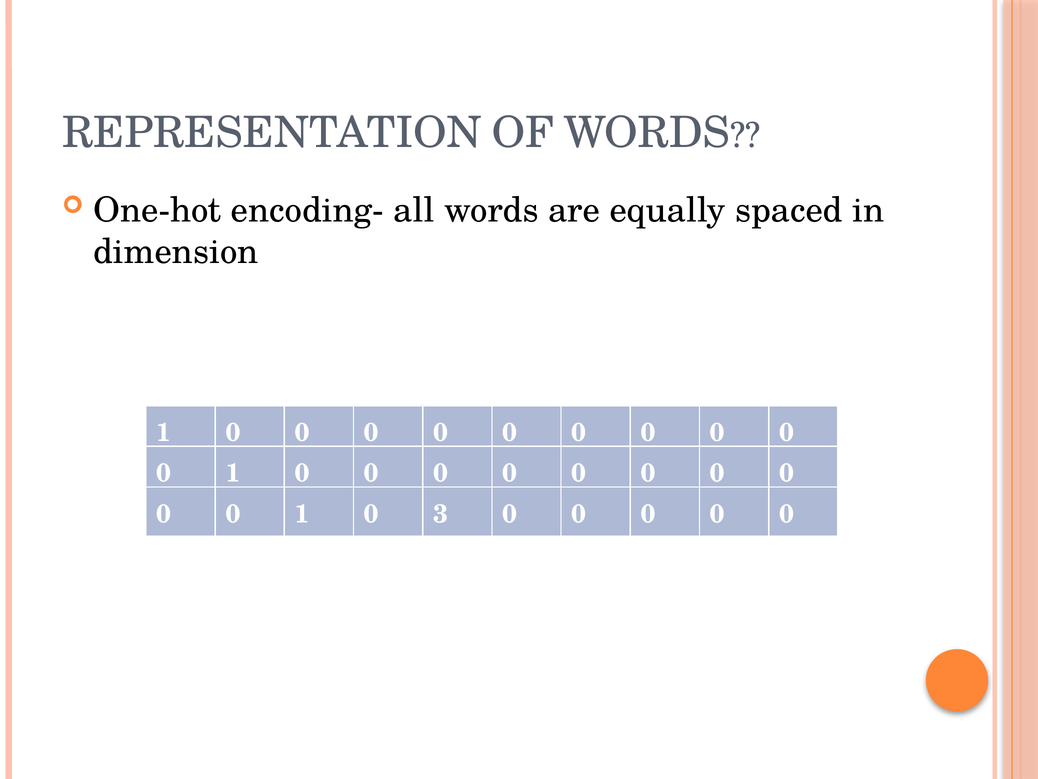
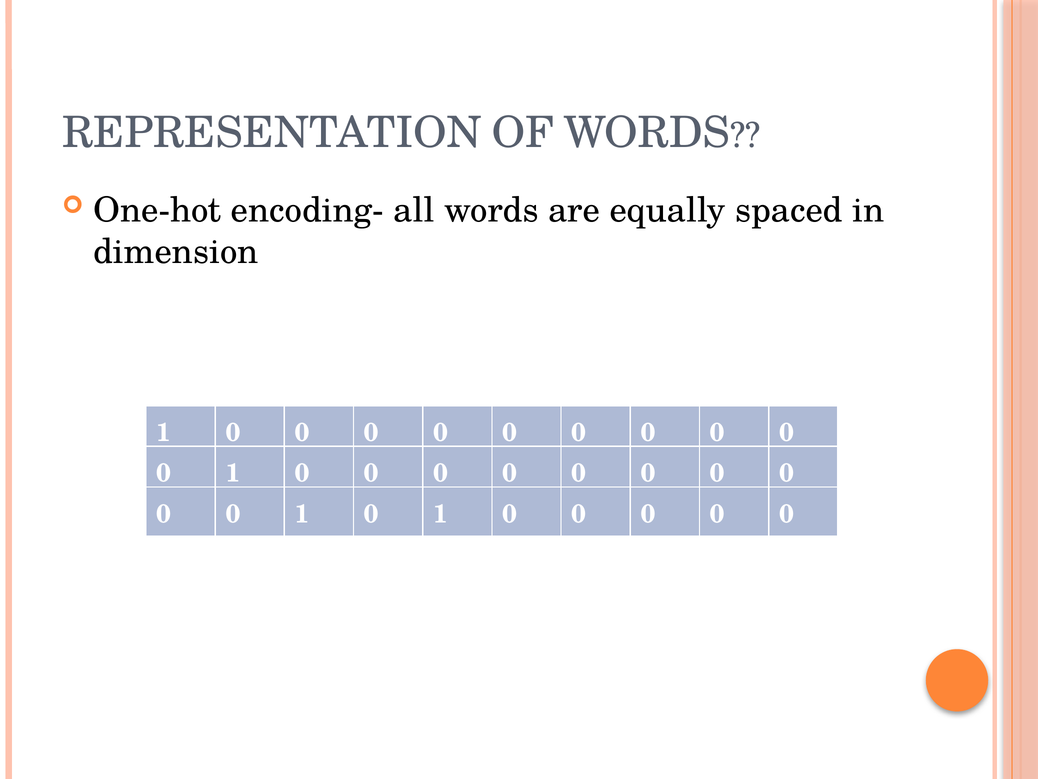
1 0 3: 3 -> 1 (441, 514)
